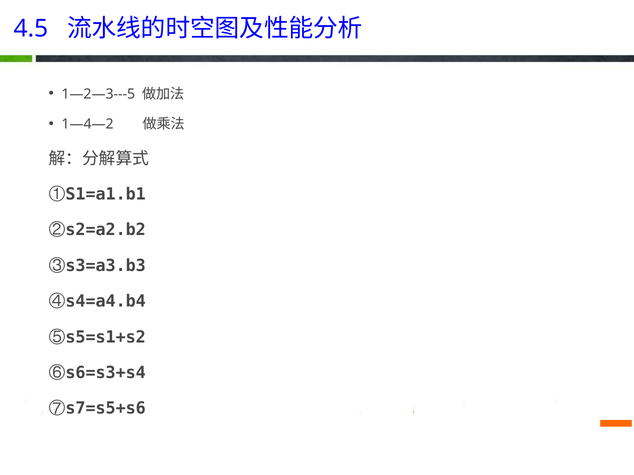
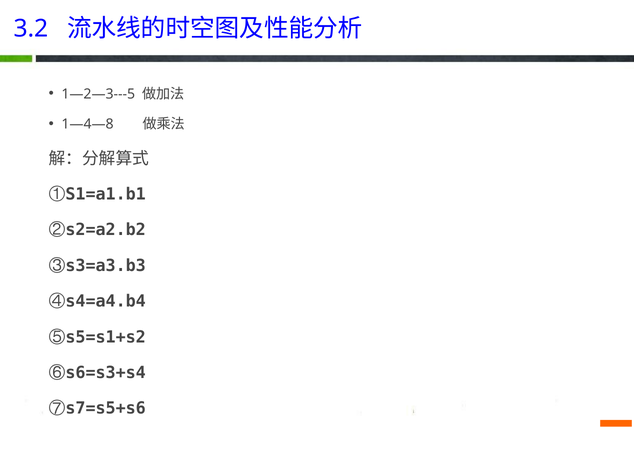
4.5: 4.5 -> 3.2 (31, 29)
1—4—2: 1—4—2 -> 1—4—8 (88, 124)
